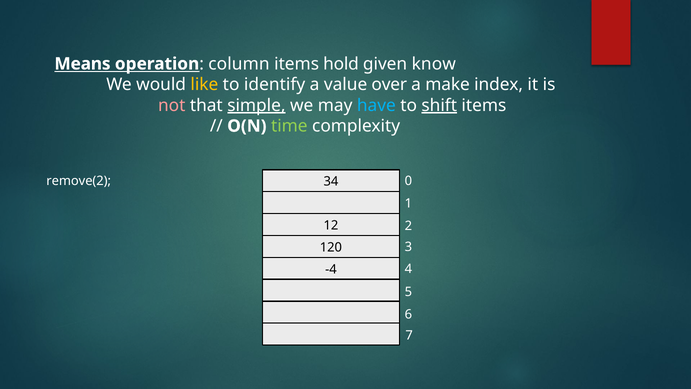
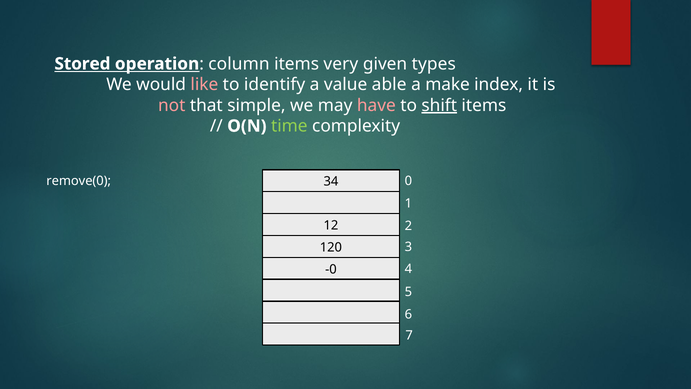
Means: Means -> Stored (82, 64)
hold: hold -> very (341, 64)
know: know -> types (434, 64)
like colour: yellow -> pink (204, 84)
over: over -> able (389, 84)
simple underline: present -> none (256, 105)
have colour: light blue -> pink (376, 105)
remove(2: remove(2 -> remove(0 (79, 181)
-4: -4 -> -0 (331, 269)
